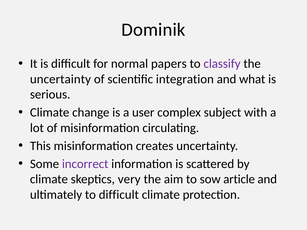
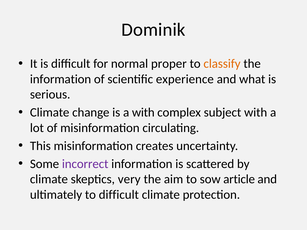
papers: papers -> proper (169, 64)
classify colour: purple -> orange (222, 64)
uncertainty: uncertainty -> information (61, 79)
integration: integration -> experience (185, 79)
a user: user -> with (143, 113)
